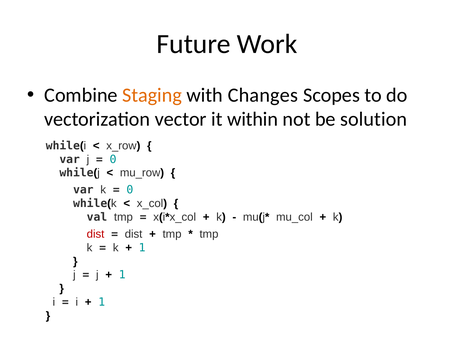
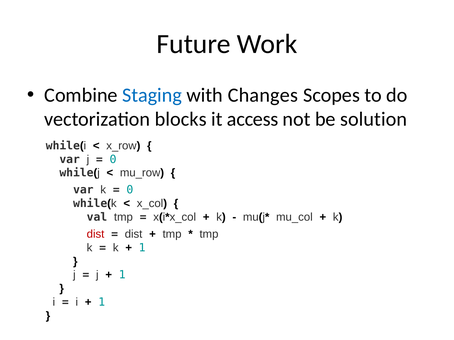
Staging colour: orange -> blue (152, 95)
vector: vector -> blocks (181, 119)
within: within -> access (253, 119)
